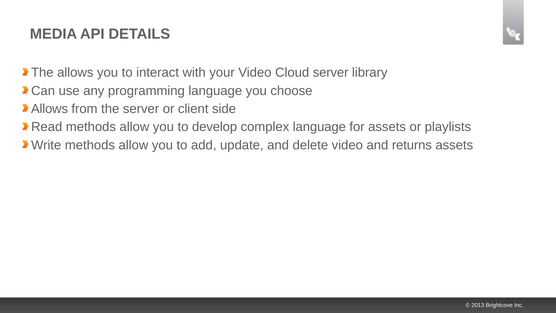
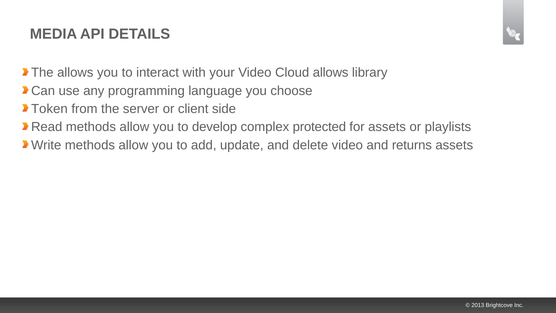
Cloud server: server -> allows (331, 73)
Allows: Allows -> Token (49, 109)
complex language: language -> protected (319, 127)
